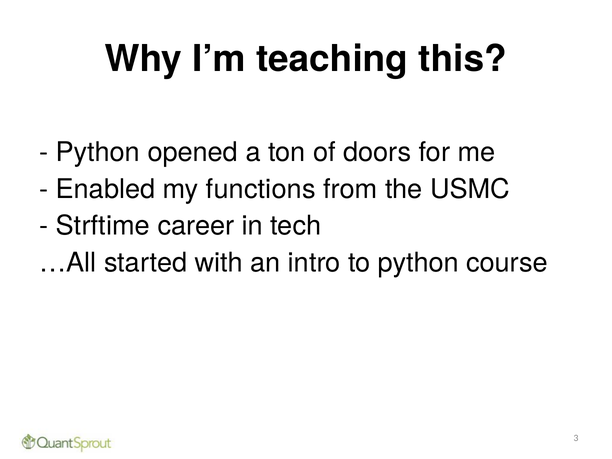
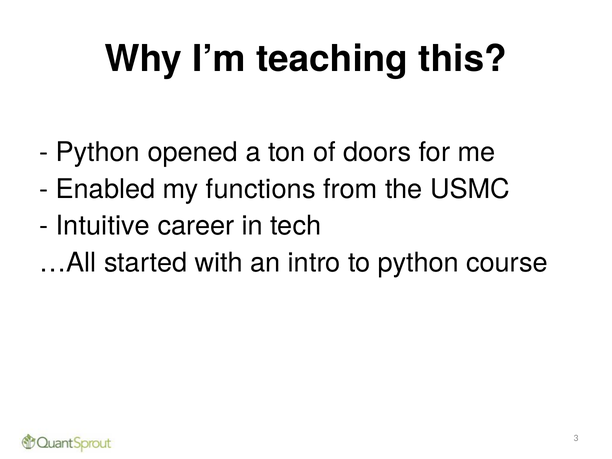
Strftime: Strftime -> Intuitive (103, 226)
